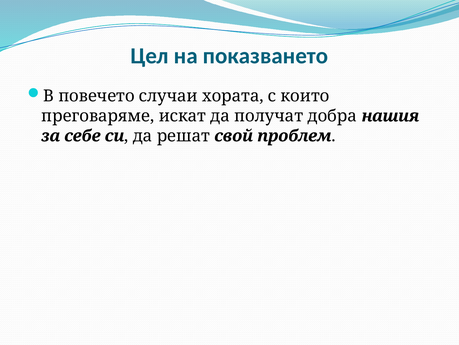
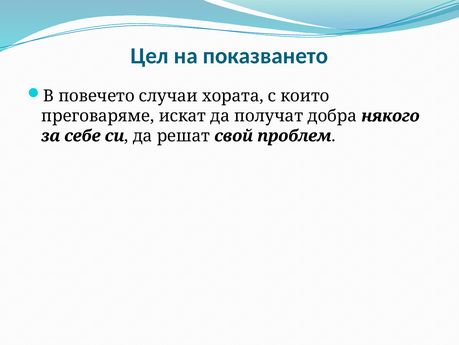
нашия: нашия -> някого (391, 116)
